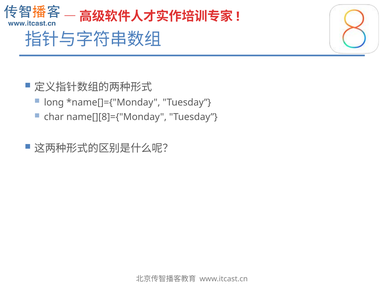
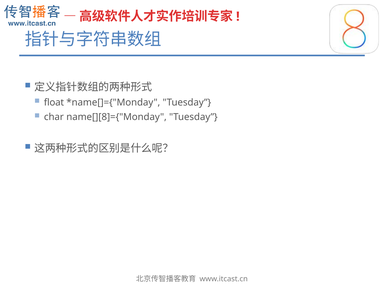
long: long -> float (54, 102)
